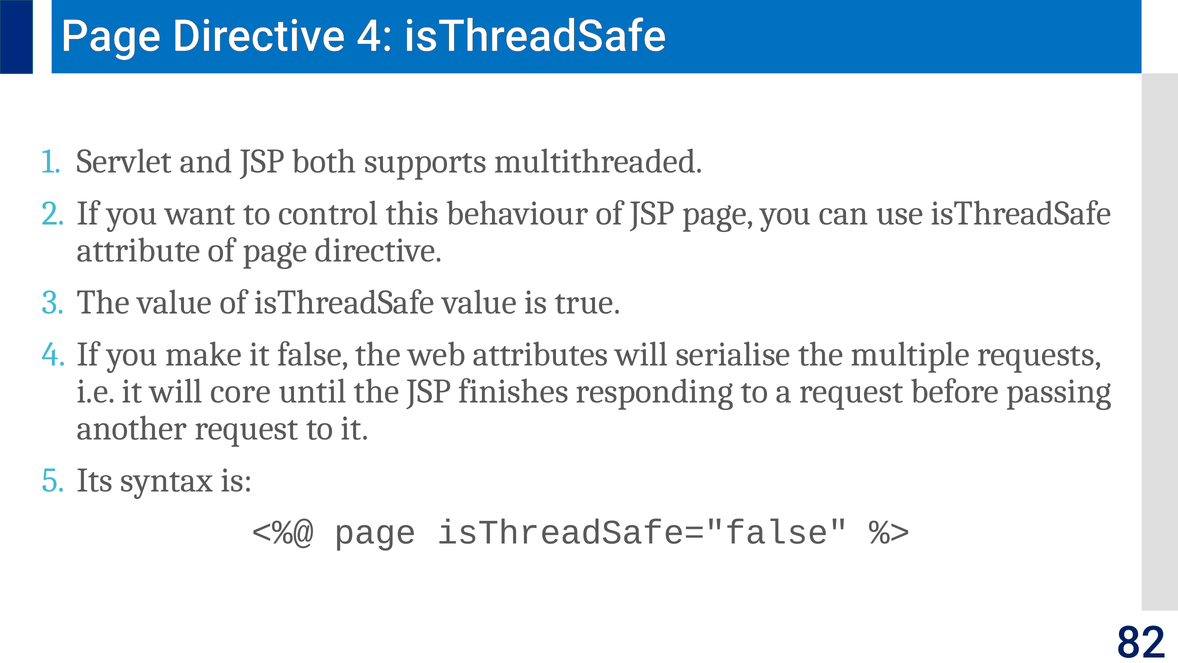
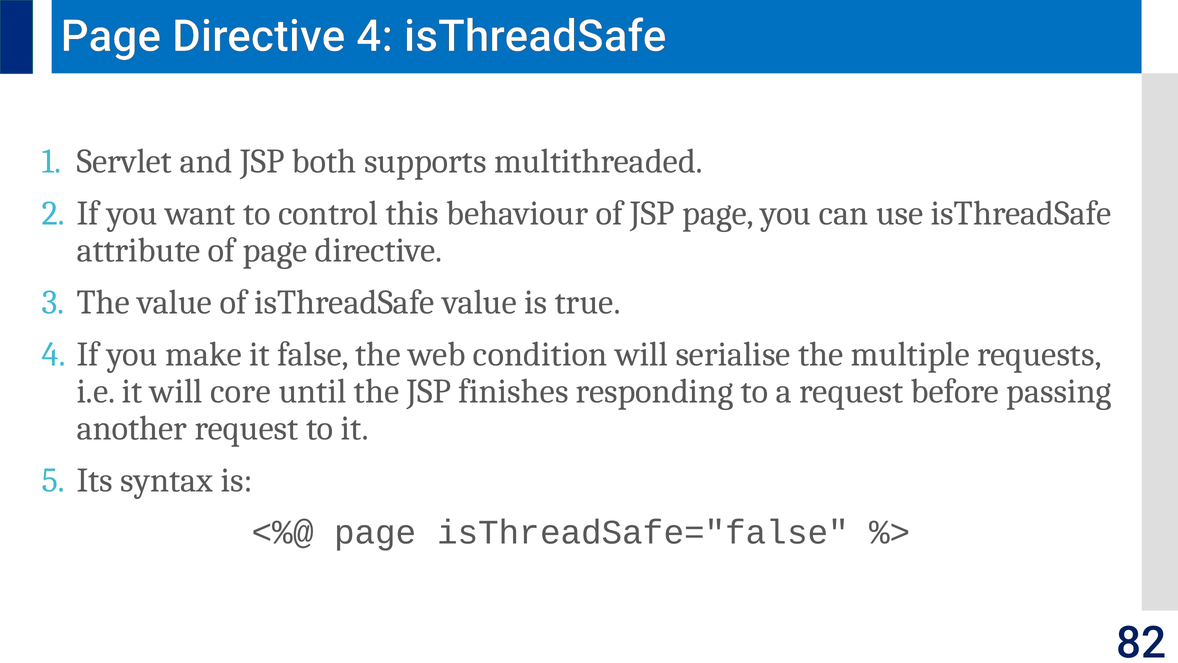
attributes: attributes -> condition (540, 354)
